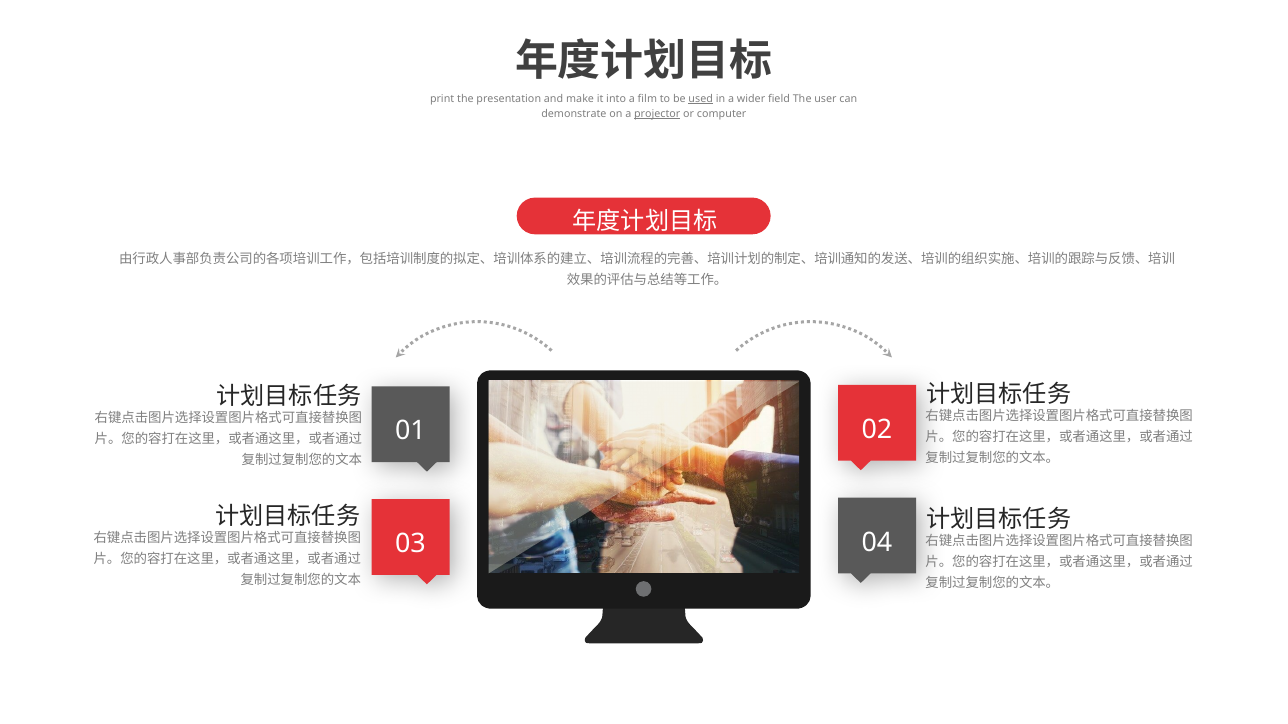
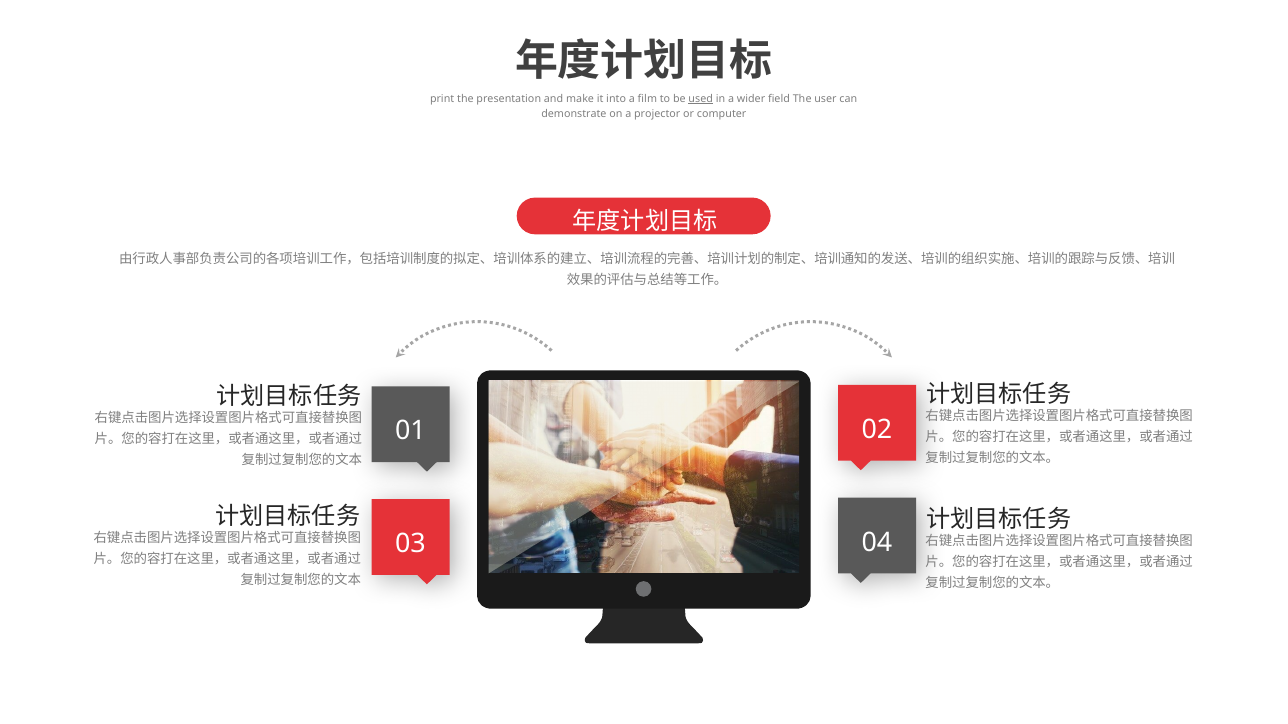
projector underline: present -> none (657, 114)
